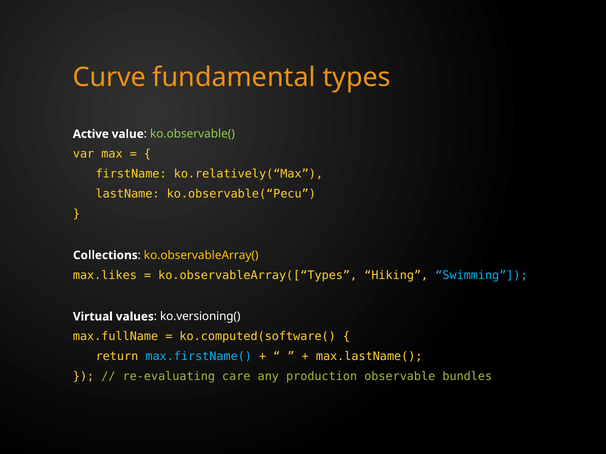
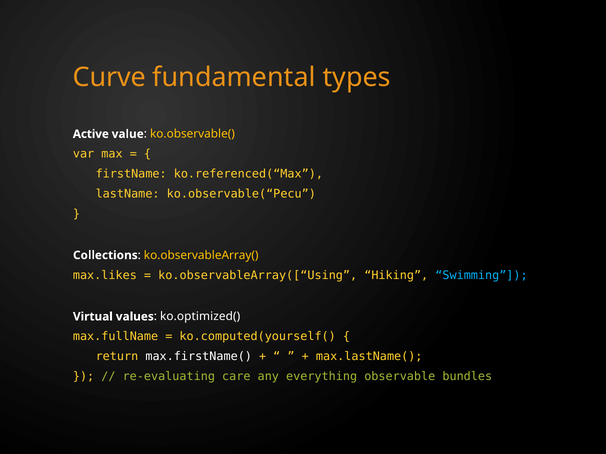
ko.observable( colour: light green -> yellow (192, 134)
ko.relatively(“Max: ko.relatively(“Max -> ko.referenced(“Max (248, 174)
ko.observableArray([“Types: ko.observableArray([“Types -> ko.observableArray([“Using (258, 276)
ko.versioning(: ko.versioning( -> ko.optimized( (200, 317)
ko.computed(software(: ko.computed(software( -> ko.computed(yourself( (258, 337)
max.firstName( colour: light blue -> white (199, 357)
production: production -> everything (322, 377)
